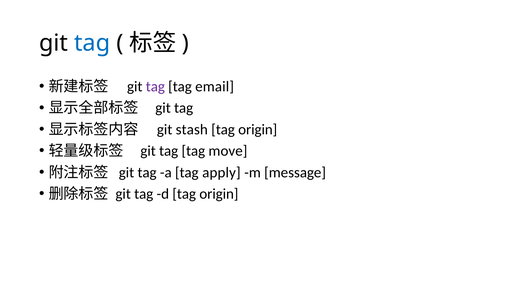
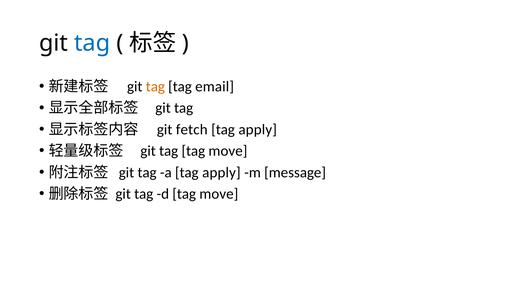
tag colour: purple -> orange (155, 87)
stash: stash -> fetch (192, 130)
origin: origin -> apply (258, 130)
d tag origin: origin -> move (219, 194)
